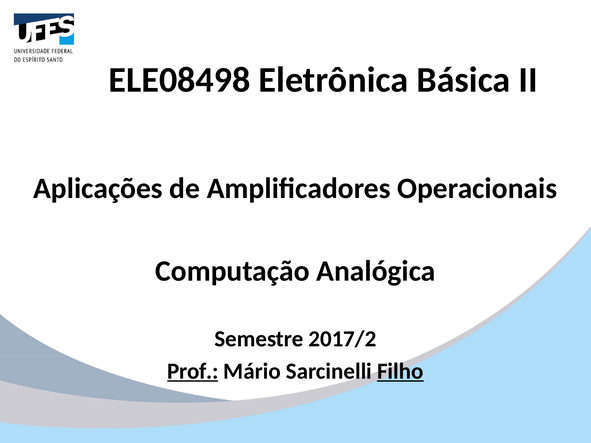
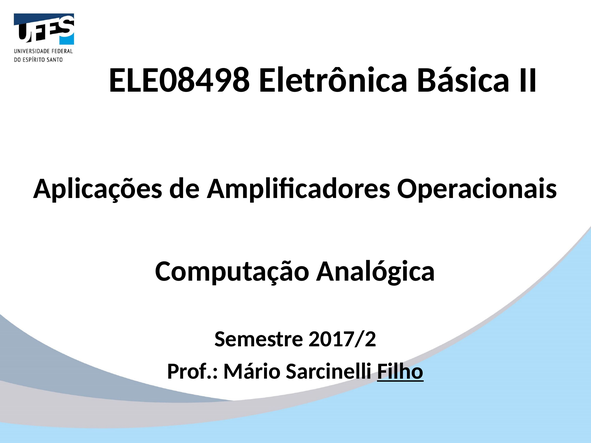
Prof underline: present -> none (193, 371)
